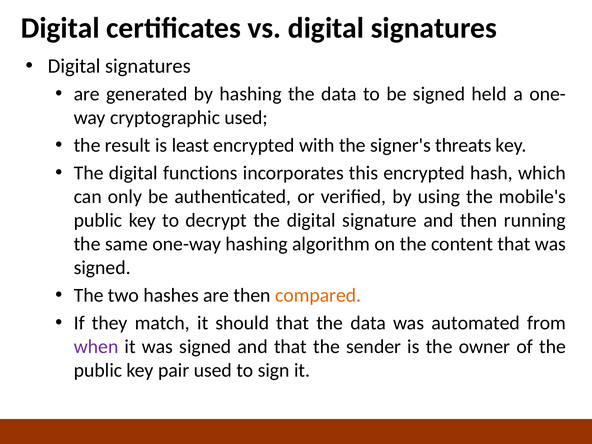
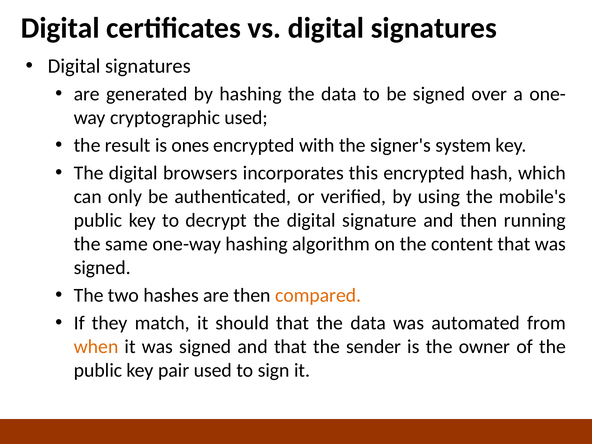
held: held -> over (489, 94)
least: least -> ones (190, 145)
threats: threats -> system (463, 145)
functions: functions -> browsers (200, 173)
when colour: purple -> orange (96, 347)
